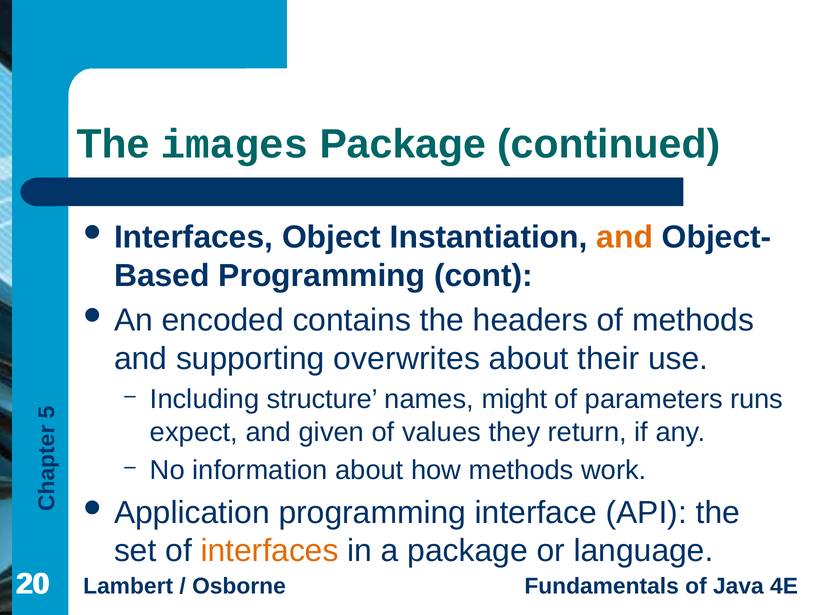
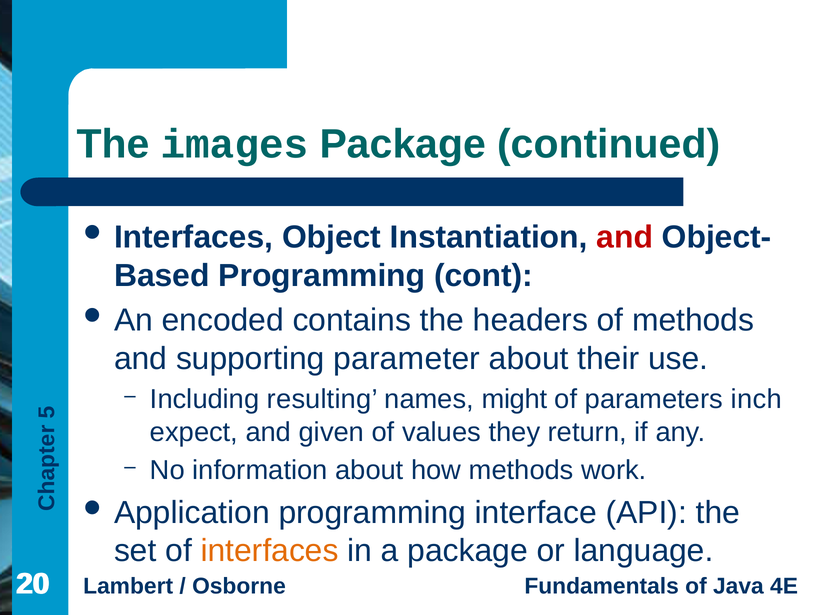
and colour: orange -> red (625, 237)
overwrites: overwrites -> parameter (407, 359)
structure: structure -> resulting (322, 399)
runs: runs -> inch (756, 399)
